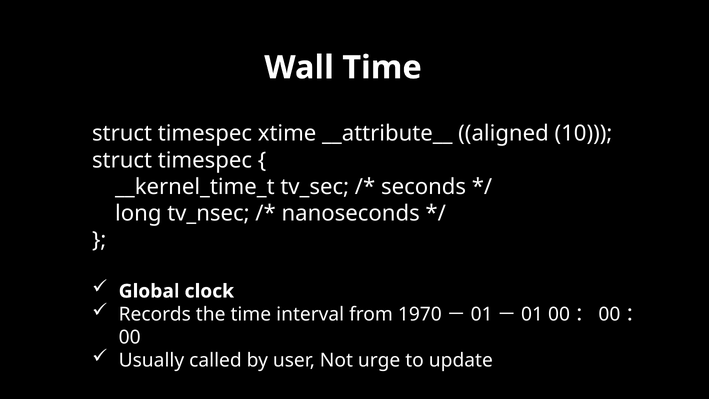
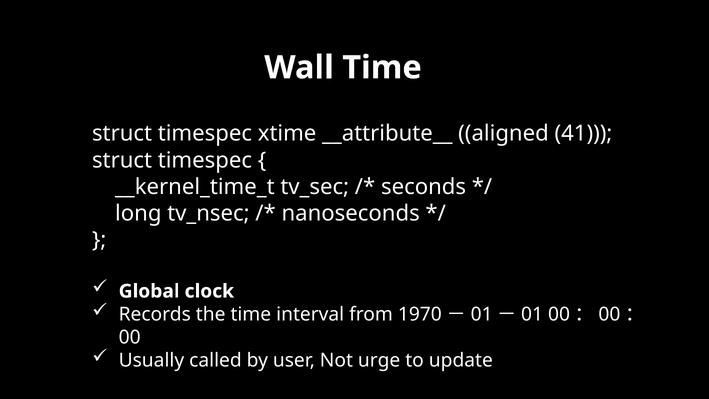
10: 10 -> 41 (583, 134)
